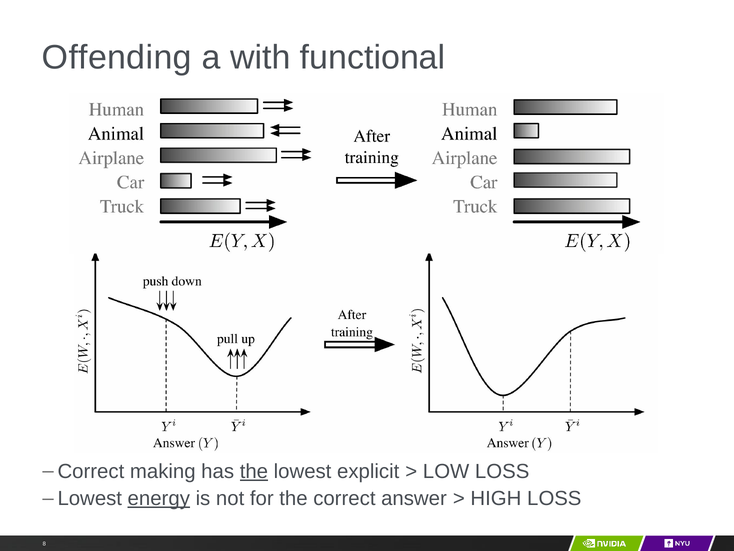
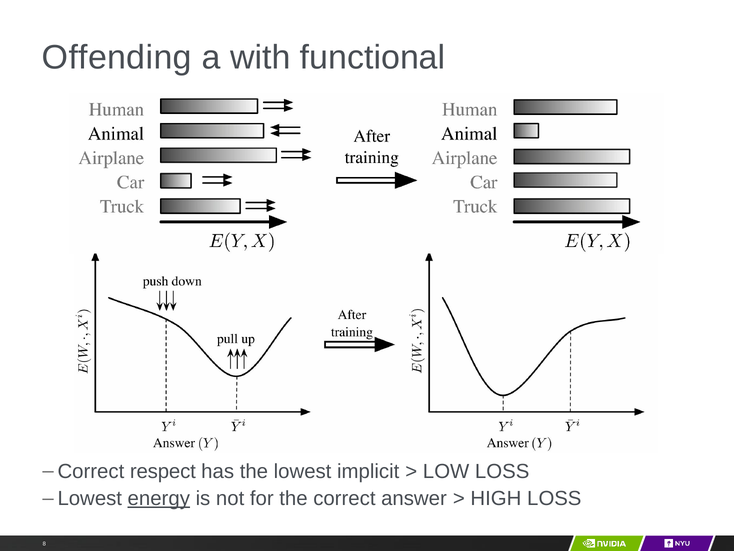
making: making -> respect (163, 471)
the underline: present -> none (254, 471)
explicit: explicit -> implicit (368, 471)
